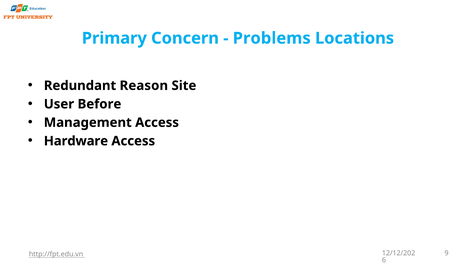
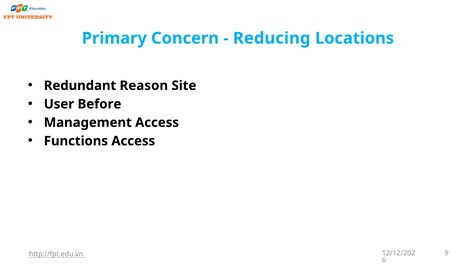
Problems: Problems -> Reducing (272, 38)
Hardware: Hardware -> Functions (76, 141)
